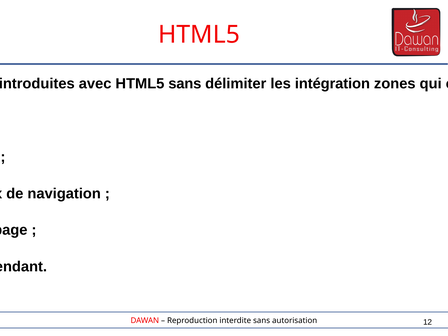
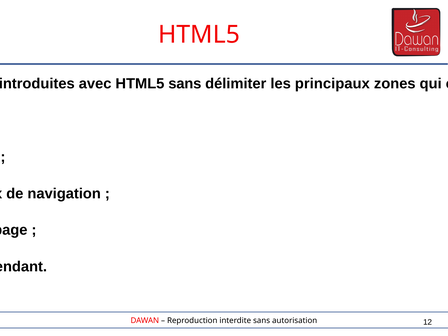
les intégration: intégration -> principaux (332, 84)
